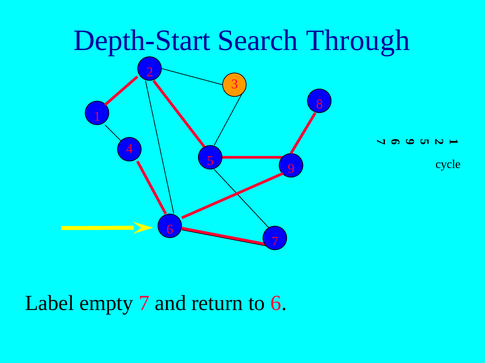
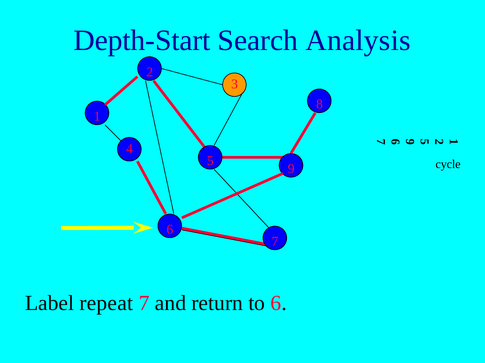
Through: Through -> Analysis (358, 40)
empty: empty -> repeat (106, 304)
